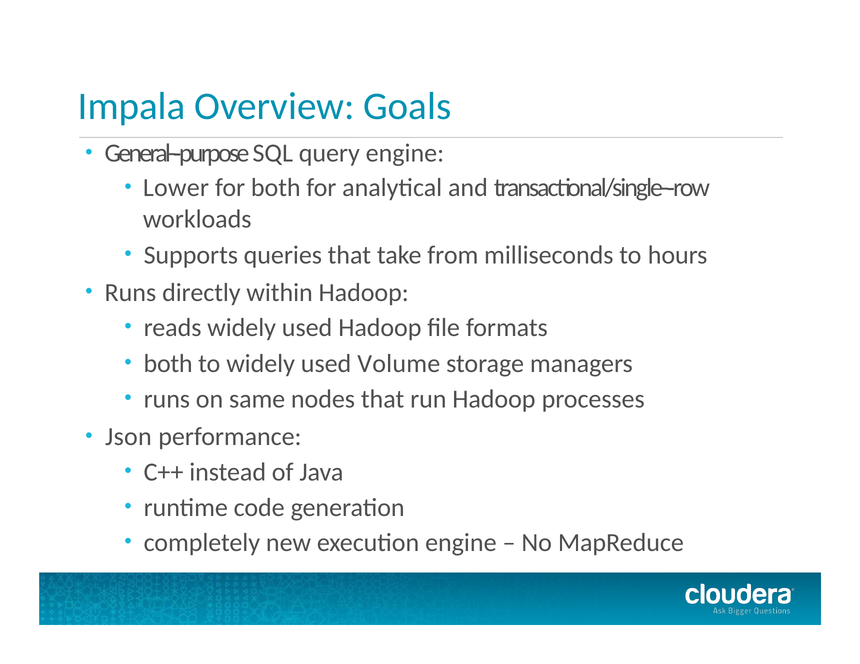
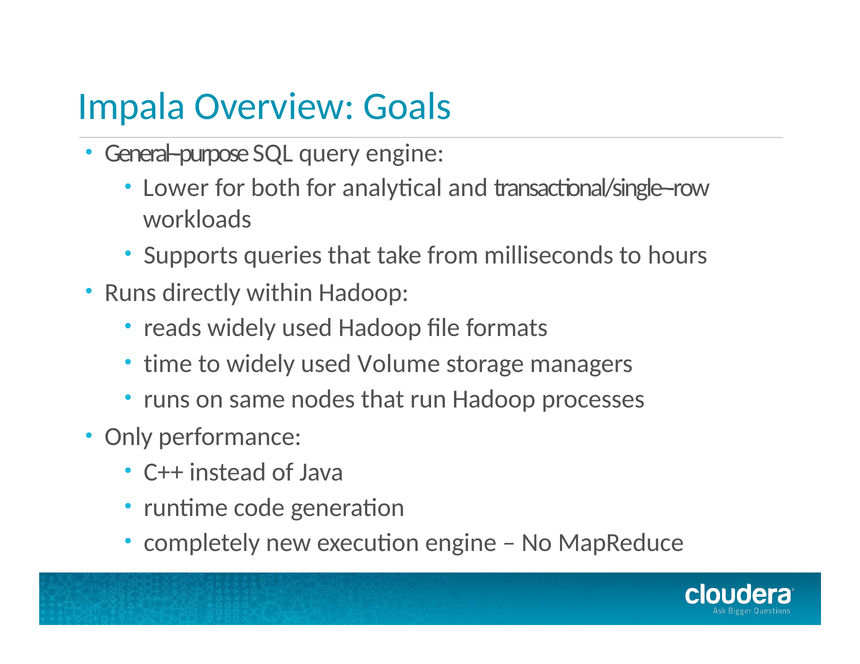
both: both -> time (168, 364)
Json: Json -> Only (129, 437)
